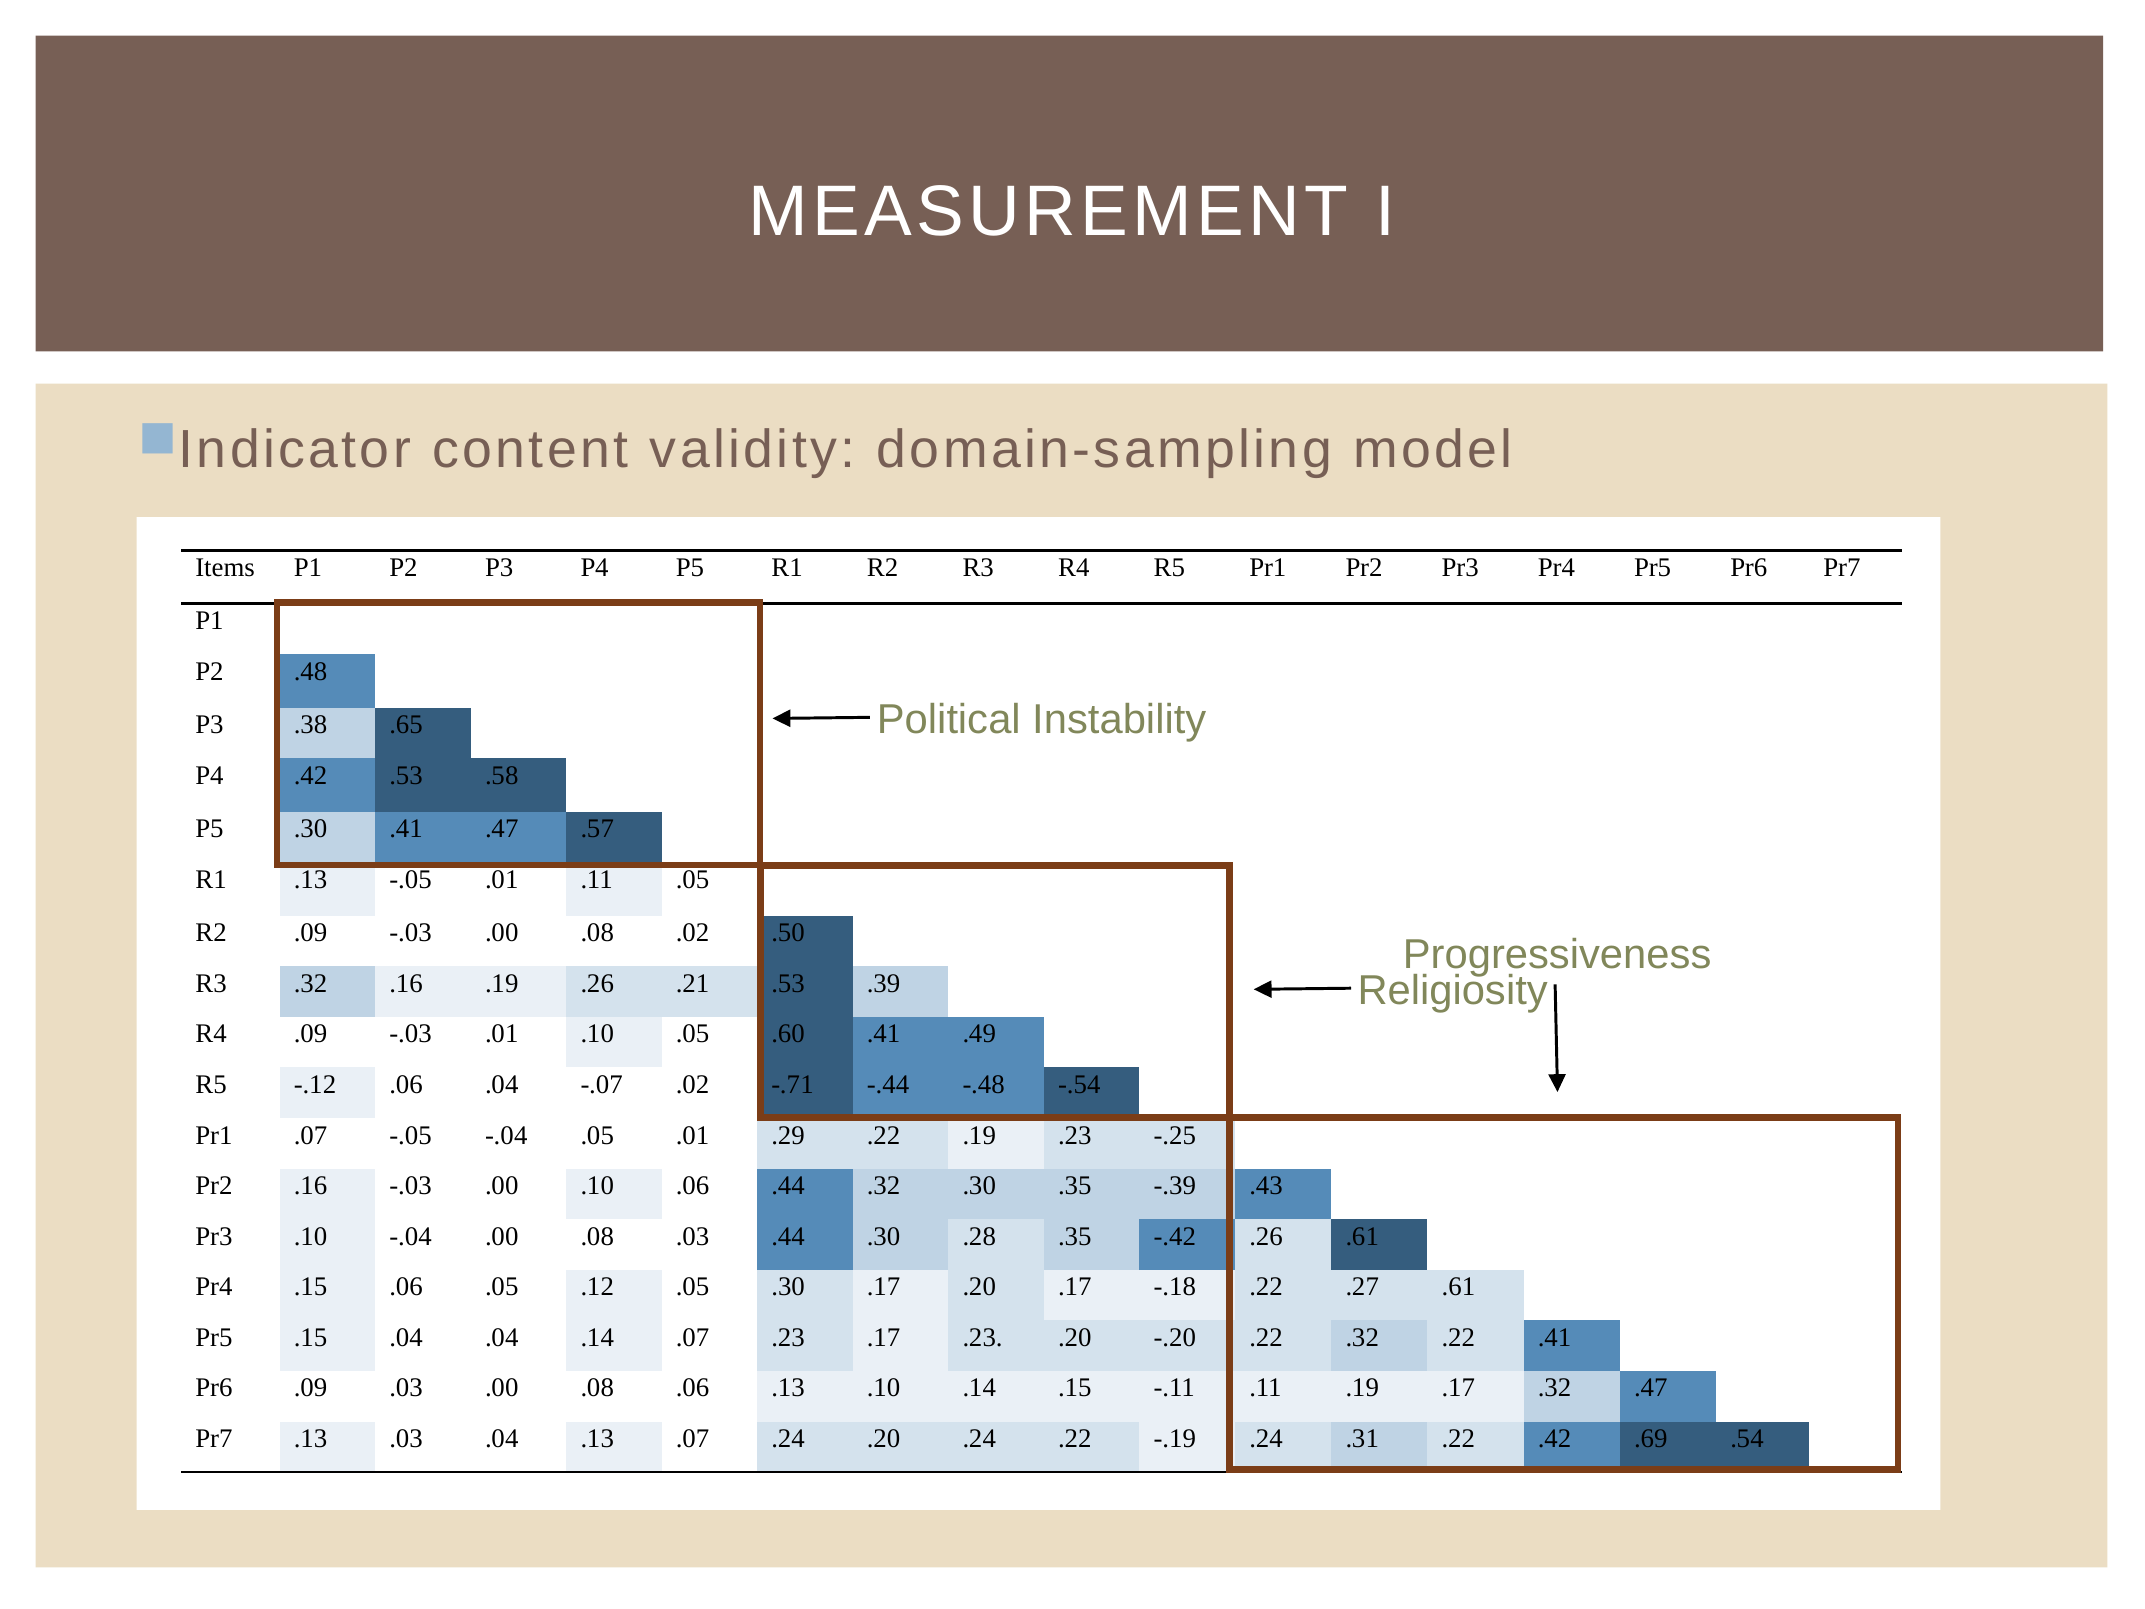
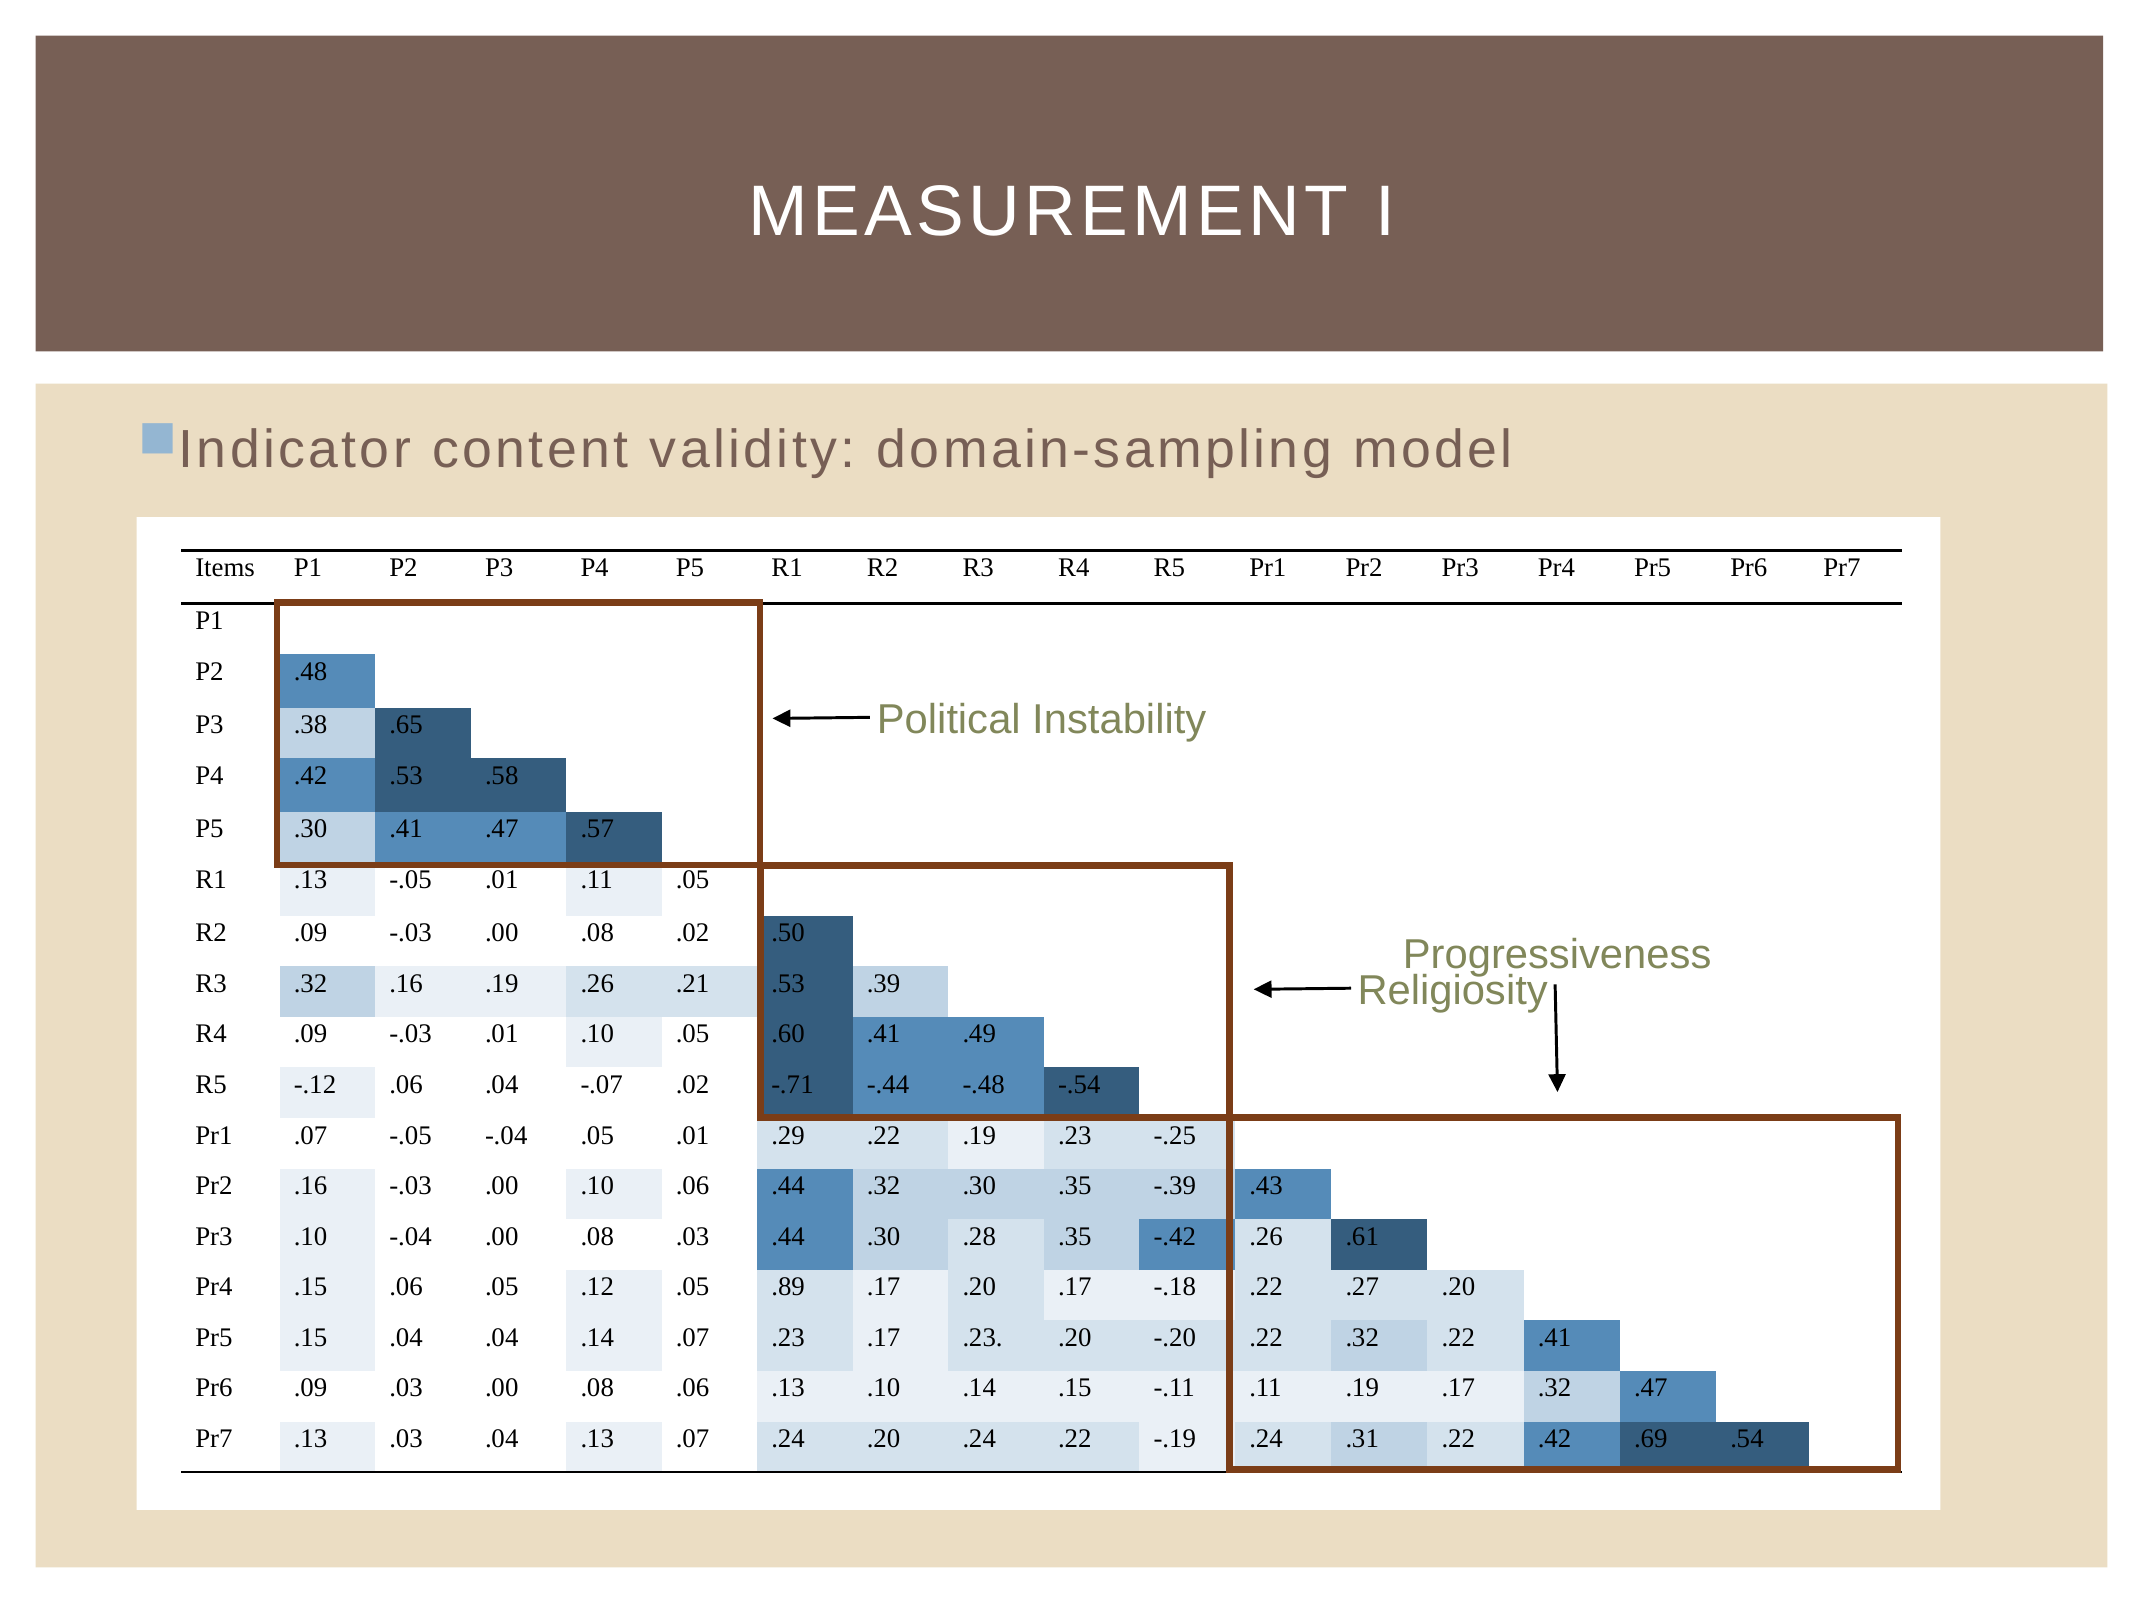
.05 .30: .30 -> .89 (788, 1287)
.27 .61: .61 -> .20 (1458, 1287)
